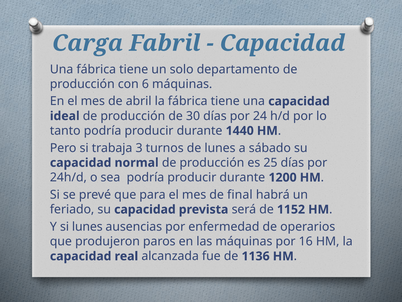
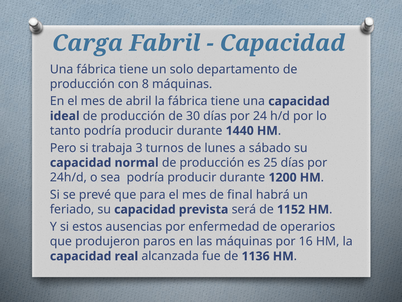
6: 6 -> 8 (145, 84)
si lunes: lunes -> estos (87, 226)
